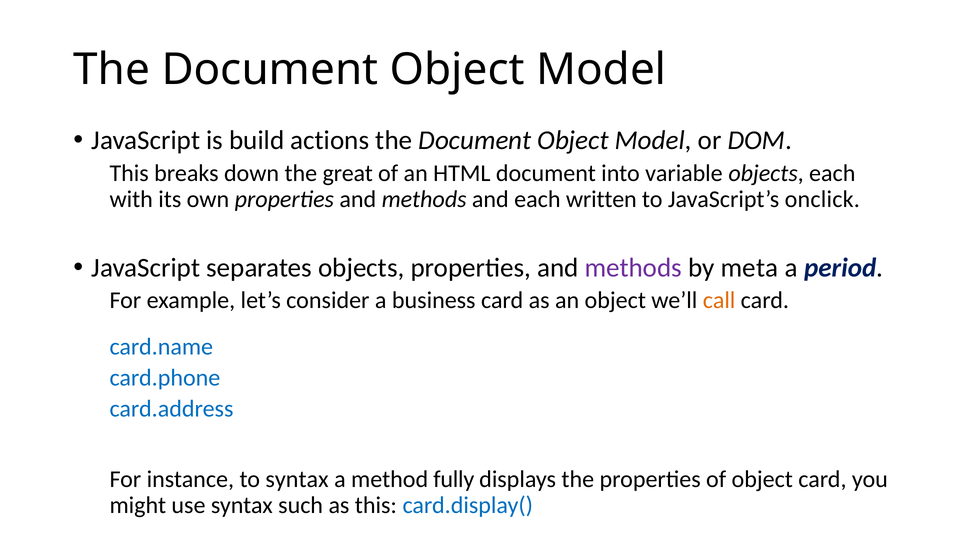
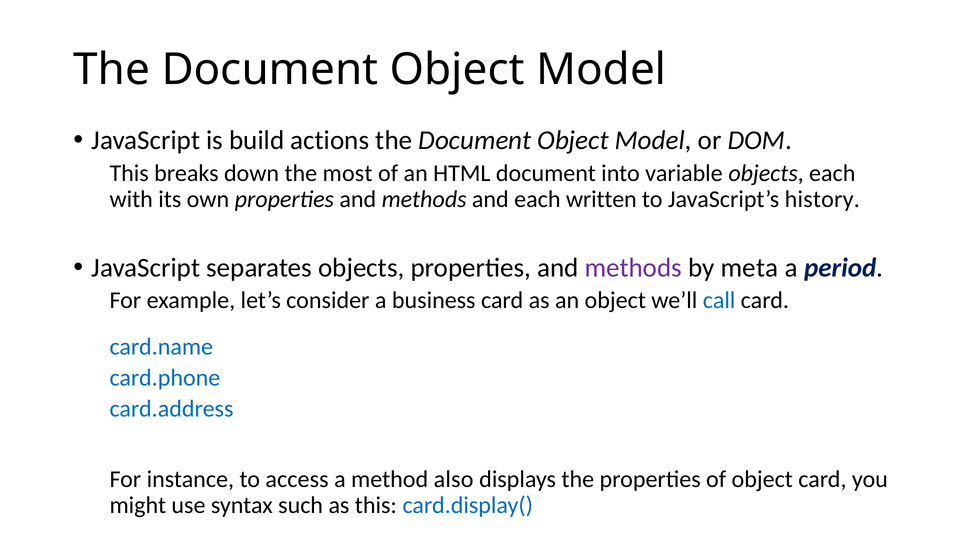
great: great -> most (348, 173)
onclick: onclick -> history (822, 199)
call colour: orange -> blue (719, 300)
to syntax: syntax -> access (297, 479)
fully: fully -> also (454, 479)
